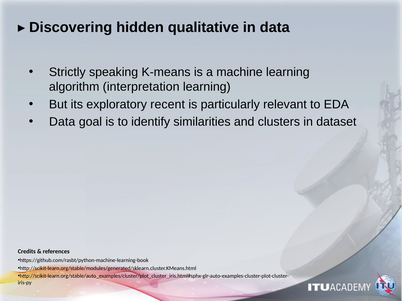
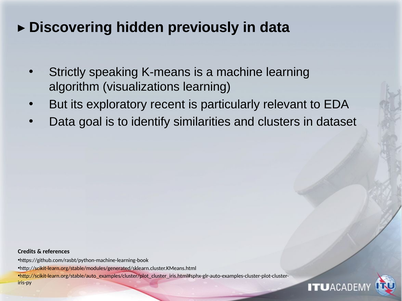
qualitative: qualitative -> previously (203, 28)
interpretation: interpretation -> visualizations (141, 87)
